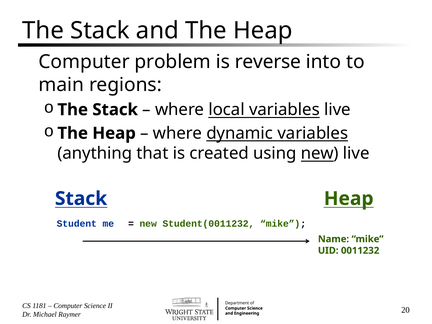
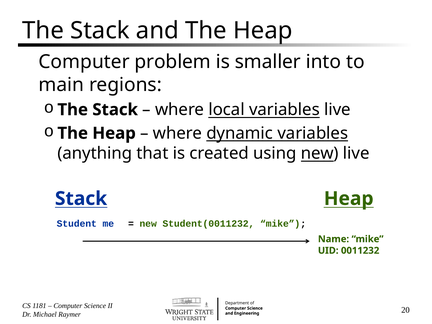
reverse: reverse -> smaller (268, 62)
